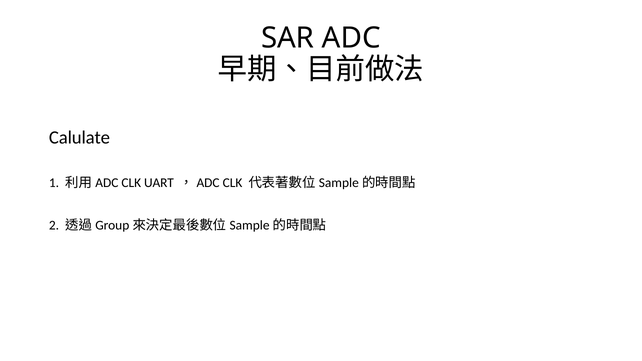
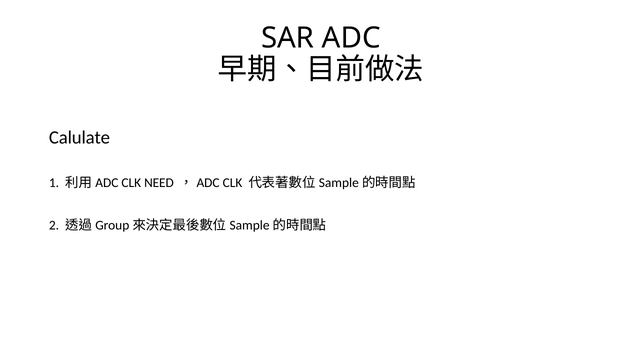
UART: UART -> NEED (159, 183)
